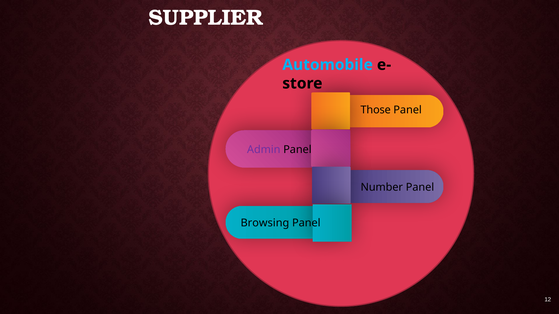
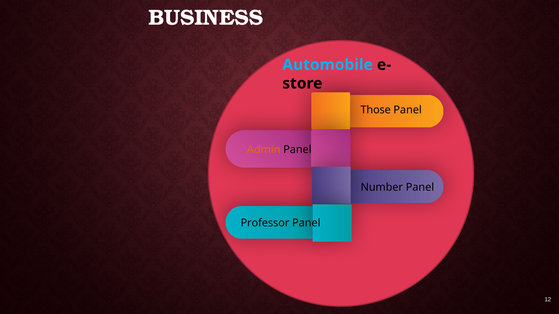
SUPPLIER: SUPPLIER -> BUSINESS (206, 18)
Admin colour: purple -> orange (264, 150)
Browsing: Browsing -> Professor (265, 223)
